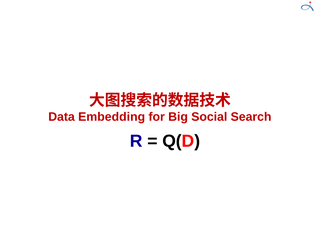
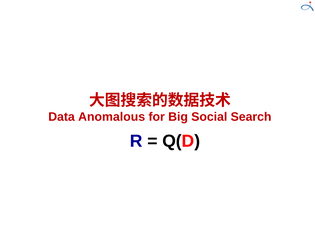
Embedding: Embedding -> Anomalous (112, 117)
